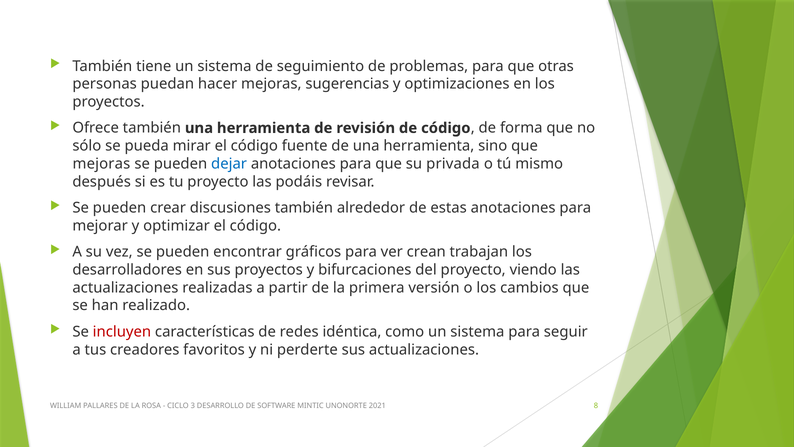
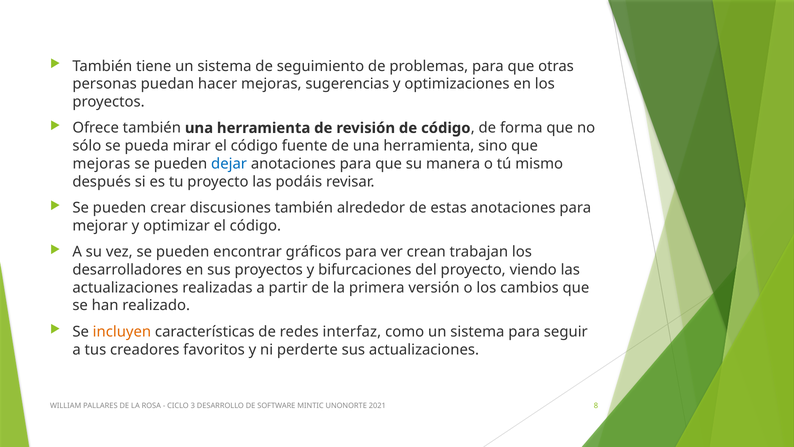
privada: privada -> manera (453, 164)
incluyen colour: red -> orange (122, 331)
idéntica: idéntica -> interfaz (352, 331)
